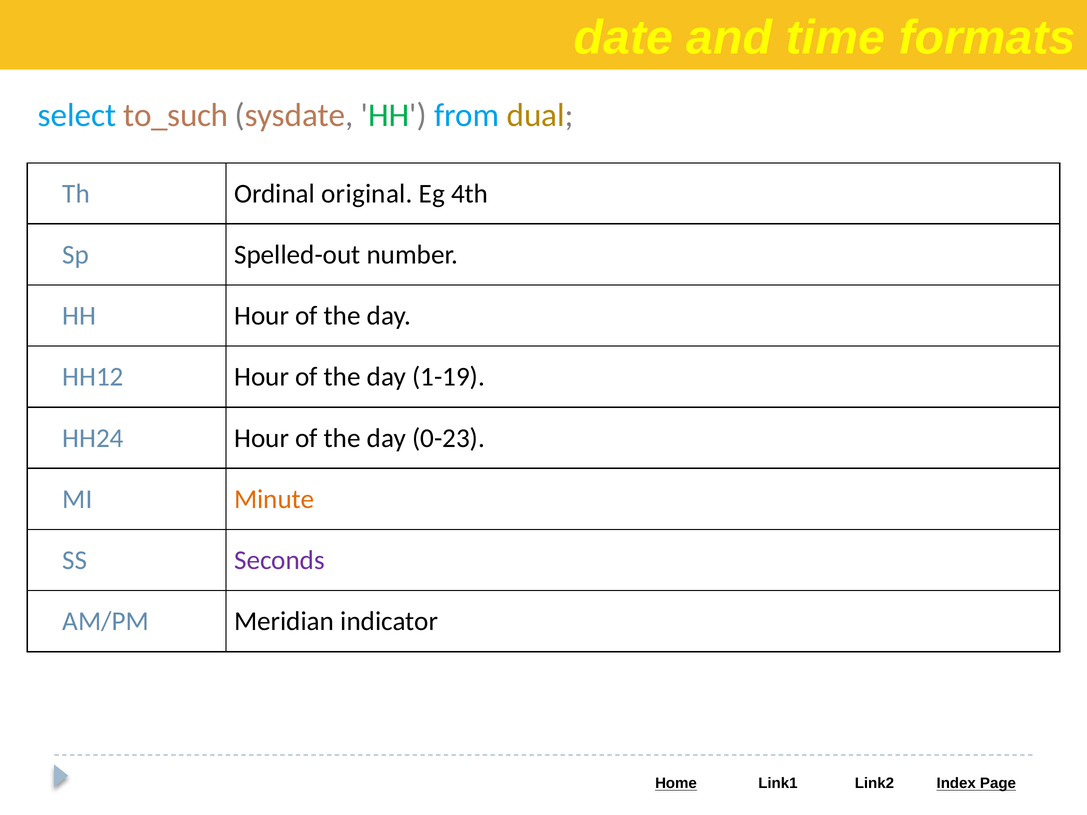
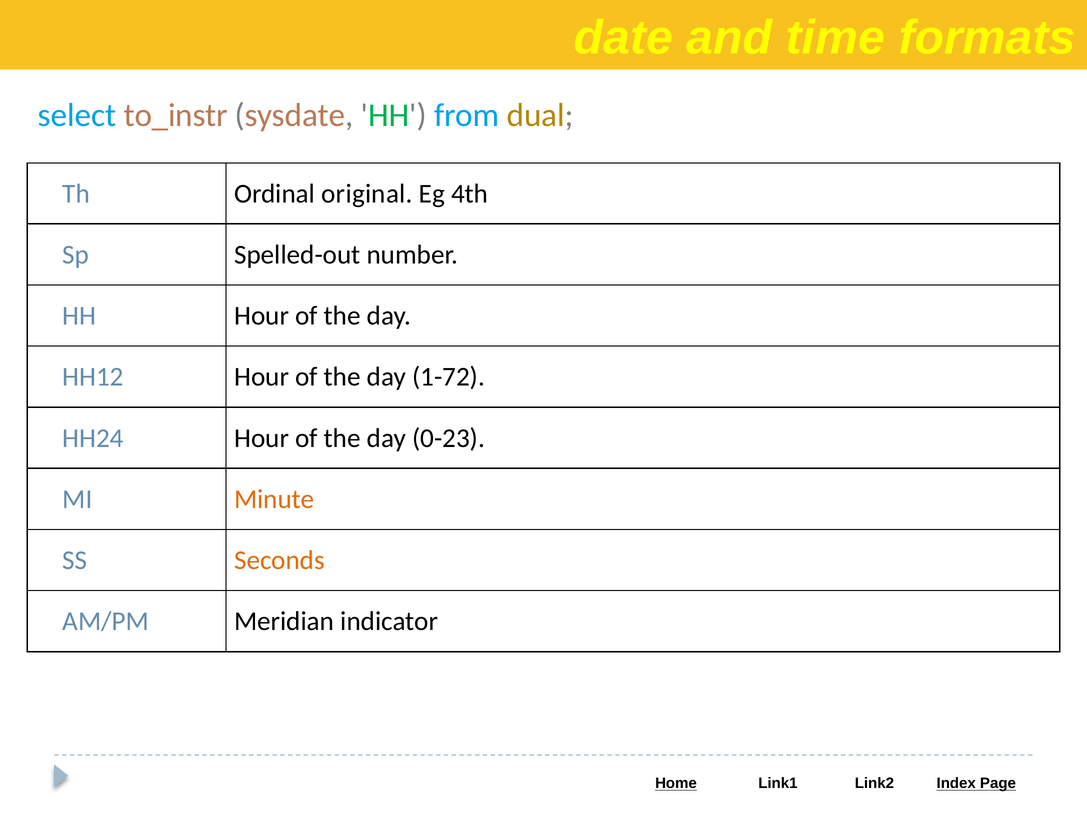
to_such: to_such -> to_instr (176, 115)
1-19: 1-19 -> 1-72 (448, 377)
Seconds colour: purple -> orange (280, 561)
